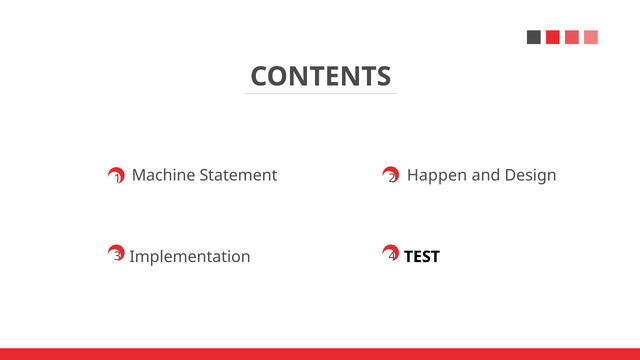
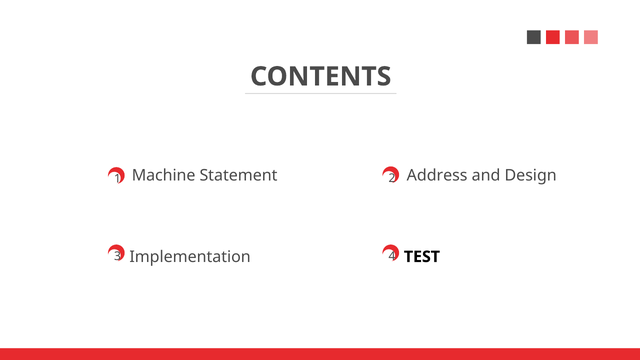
Happen: Happen -> Address (437, 175)
